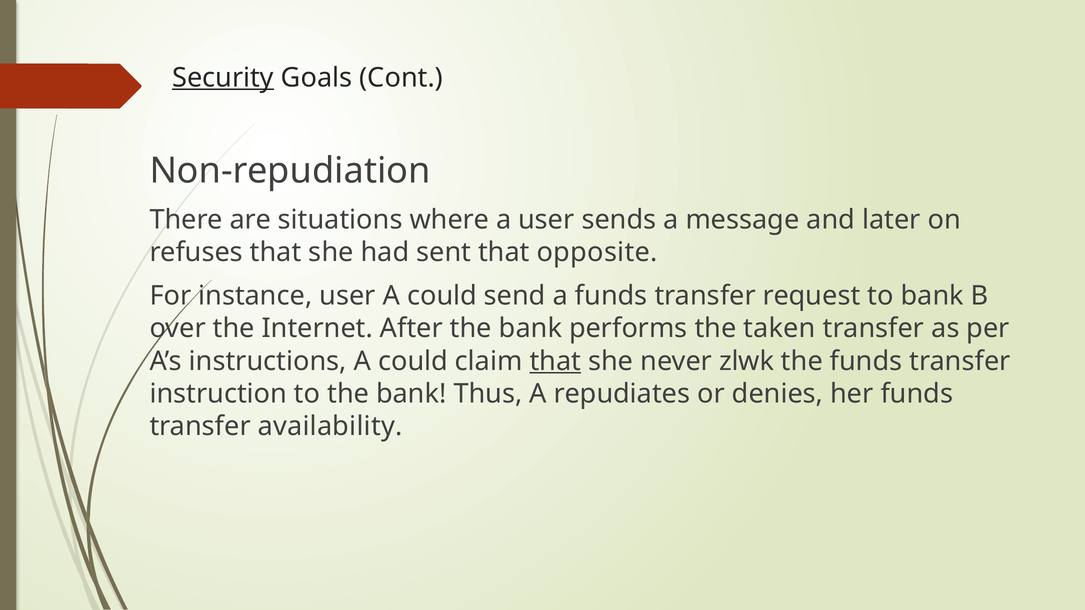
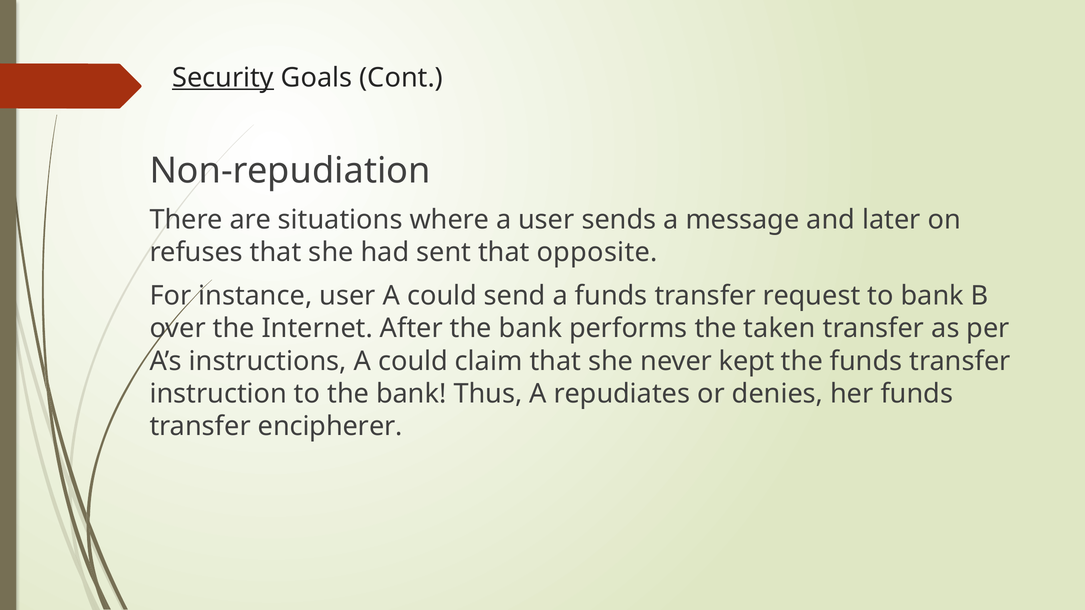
that underline: present -> none (555, 361)
zlwk: zlwk -> kept (747, 361)
availability: availability -> encipherer (330, 426)
